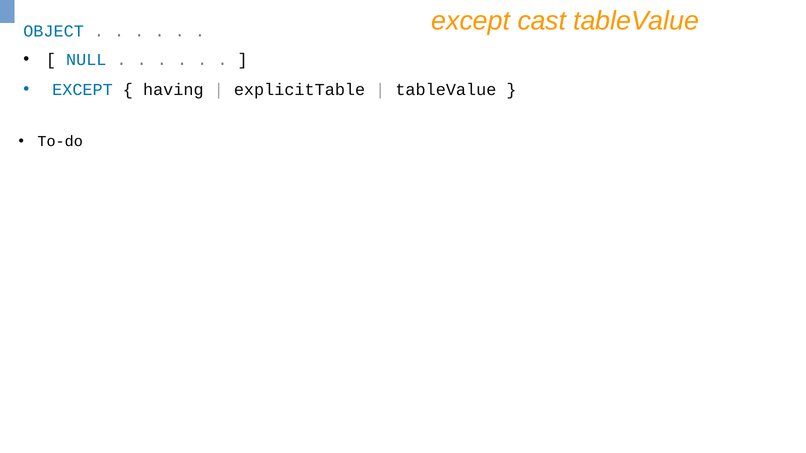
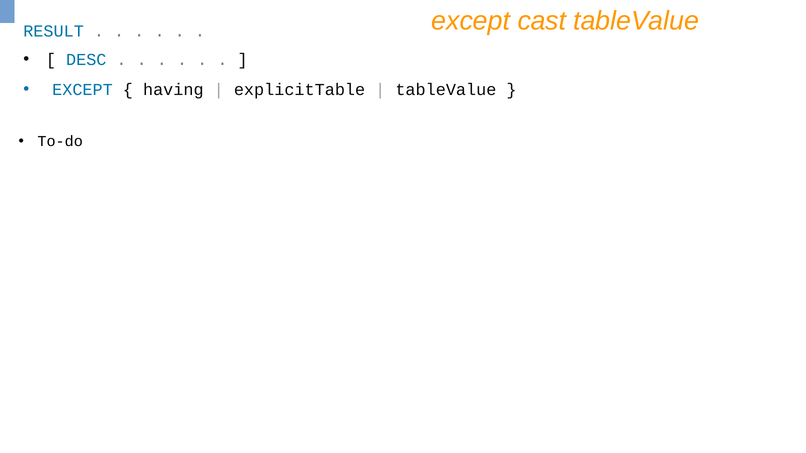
OBJECT: OBJECT -> RESULT (54, 31)
NULL: NULL -> DESC (86, 60)
